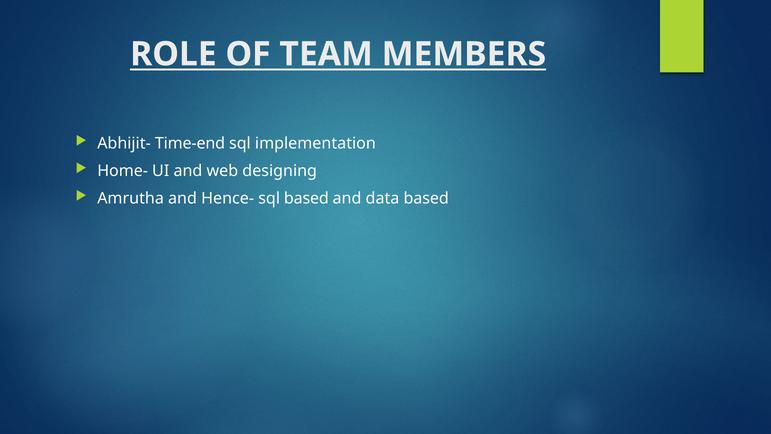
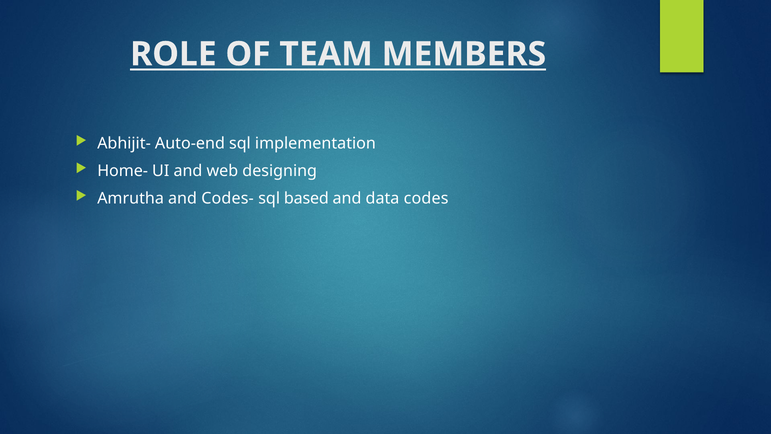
Time-end: Time-end -> Auto-end (190, 143)
Hence-: Hence- -> Codes- (228, 198)
data based: based -> codes (426, 198)
